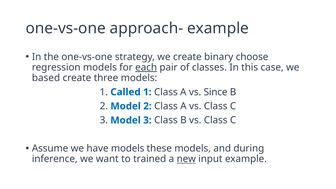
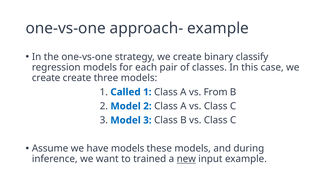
choose: choose -> classify (252, 57)
each underline: present -> none (146, 67)
based: based -> create (46, 78)
Since: Since -> From (216, 92)
